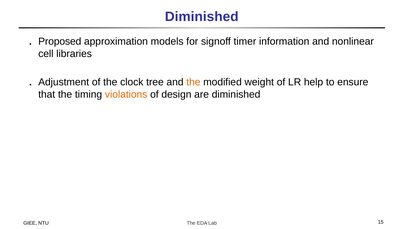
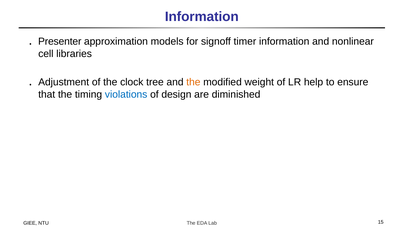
Diminished: Diminished -> Information (202, 17)
Proposed: Proposed -> Presenter (60, 41)
violations colour: orange -> blue (126, 94)
